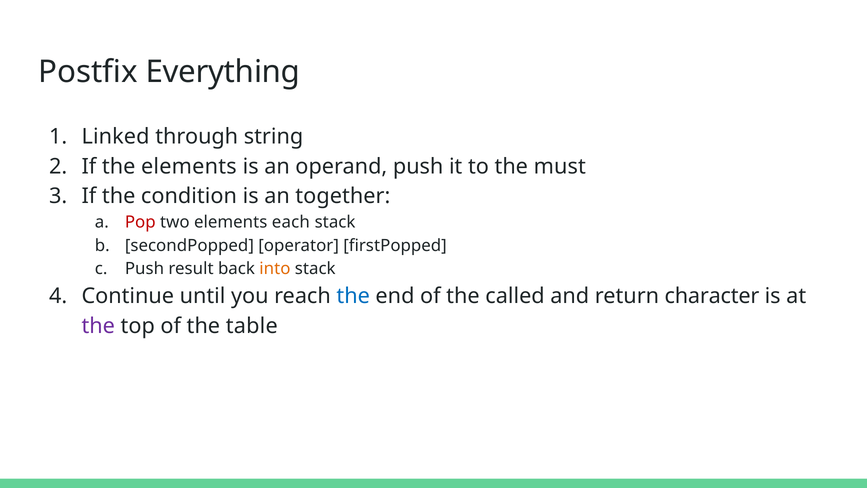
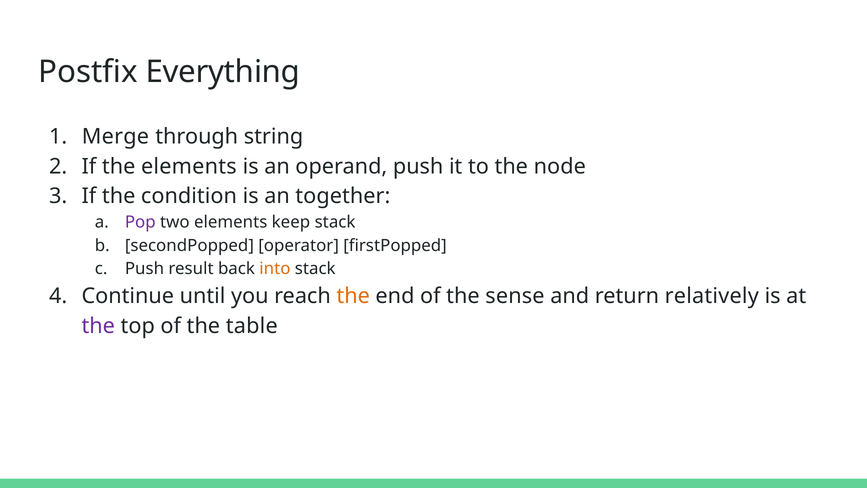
Linked: Linked -> Merge (115, 136)
must: must -> node (560, 166)
Pop colour: red -> purple (140, 222)
each: each -> keep (291, 222)
the colour: blue -> orange (353, 296)
called: called -> sense (515, 296)
character: character -> relatively (712, 296)
